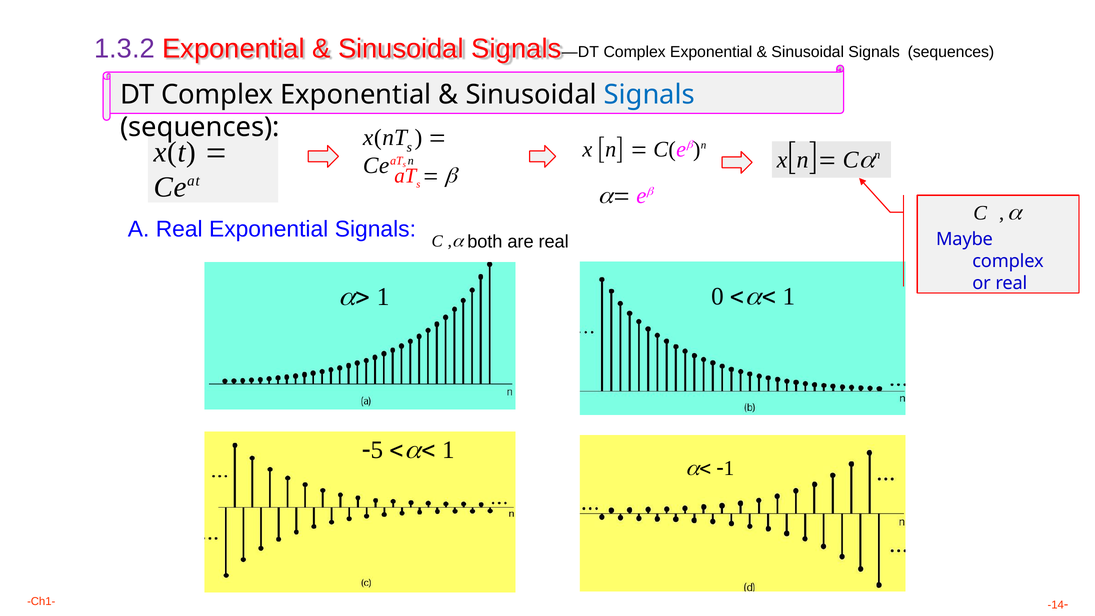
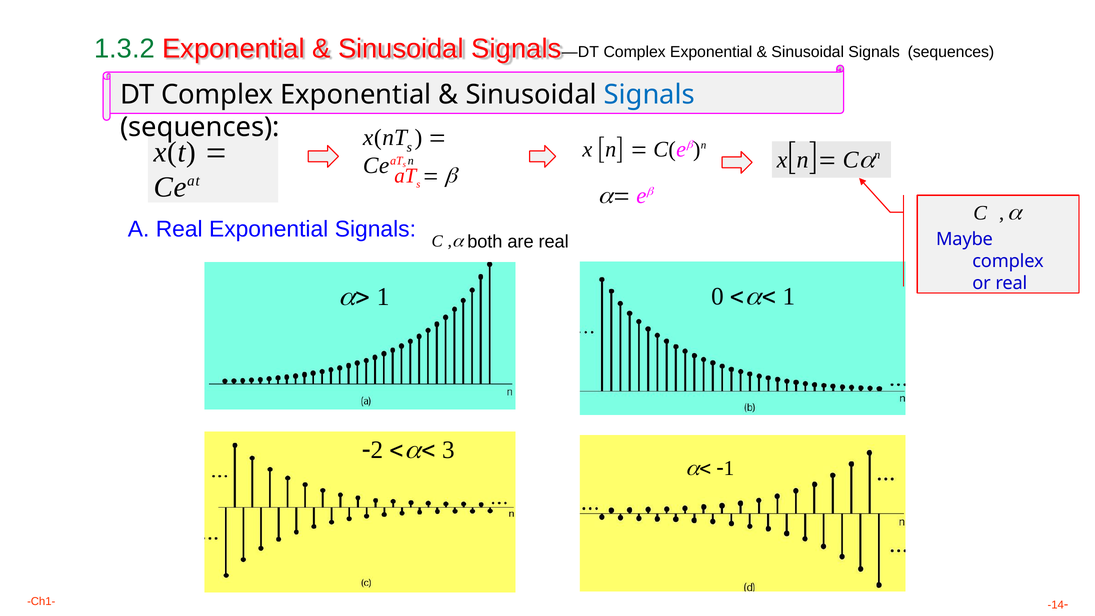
1.3.2 colour: purple -> green (125, 49)
5: 5 -> 2 (377, 450)
1: 1 -> 3 (448, 450)
